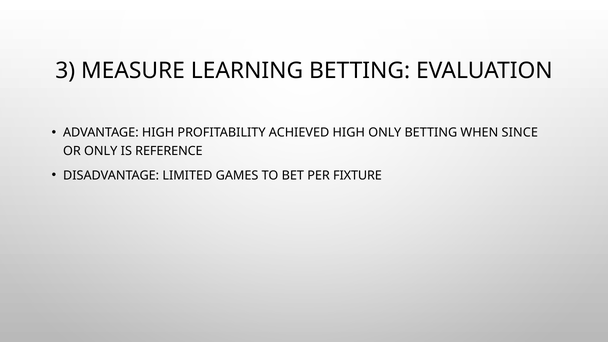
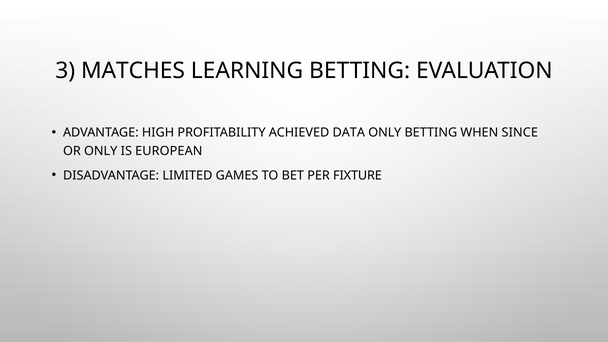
MEASURE: MEASURE -> MATCHES (133, 71)
ACHIEVED HIGH: HIGH -> DATA (349, 133)
REFERENCE: REFERENCE -> EUROPEAN (169, 151)
